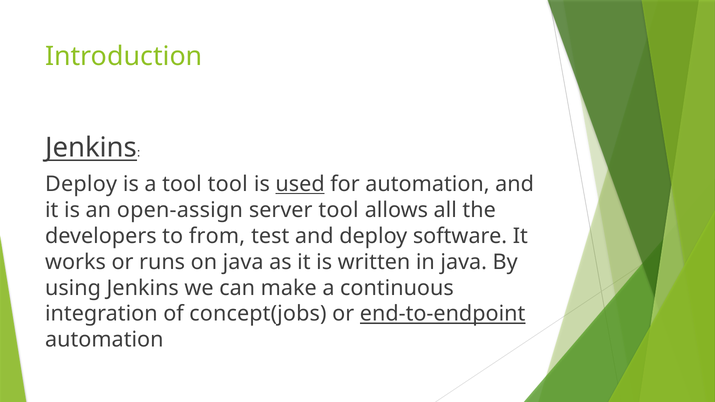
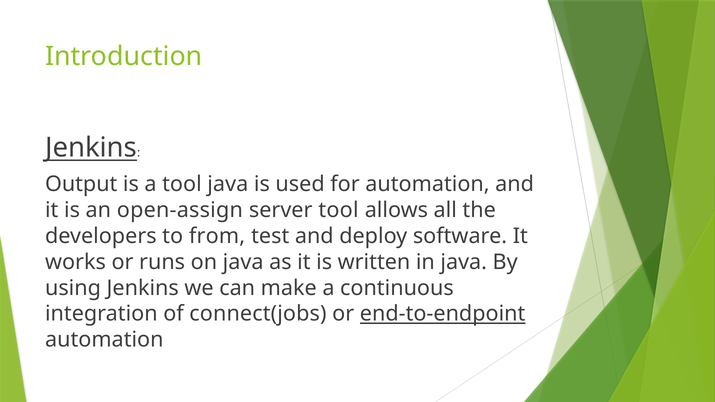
Deploy: Deploy -> Output (81, 184)
tool tool: tool -> java (228, 184)
used underline: present -> none (300, 184)
concept(jobs: concept(jobs -> connect(jobs (258, 314)
